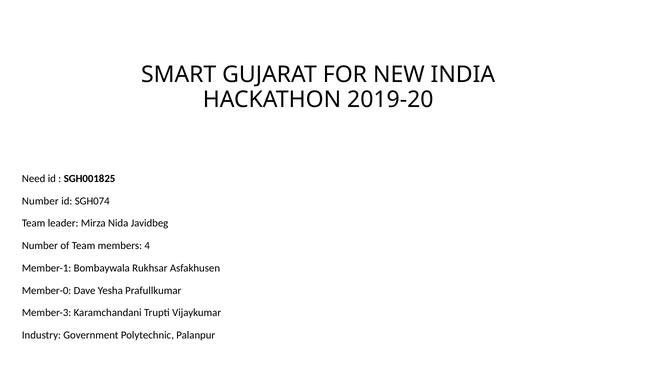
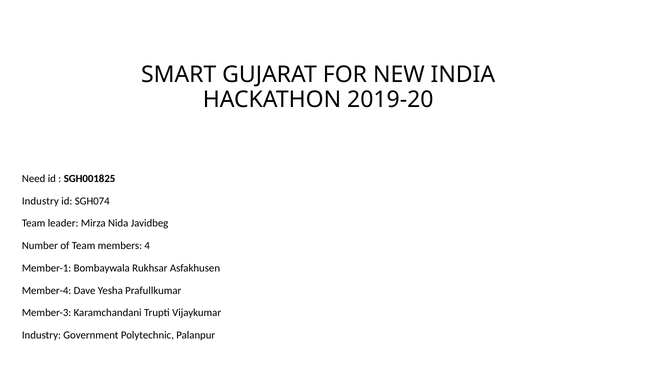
Number: Number -> Industry (40, 201)
Member-0: Member-0 -> Member-4 (47, 290)
